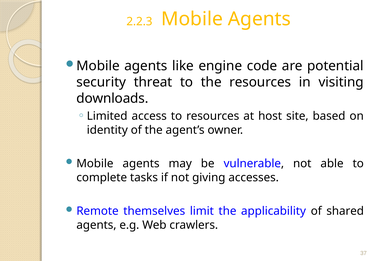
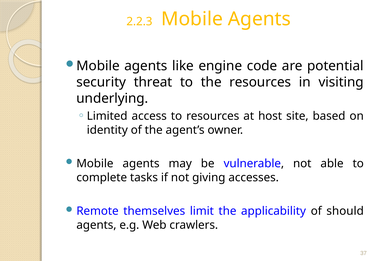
downloads: downloads -> underlying (112, 98)
shared: shared -> should (345, 211)
